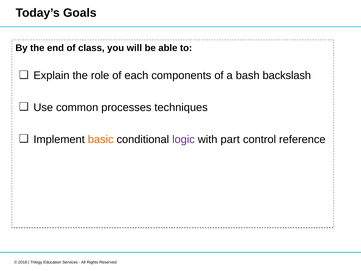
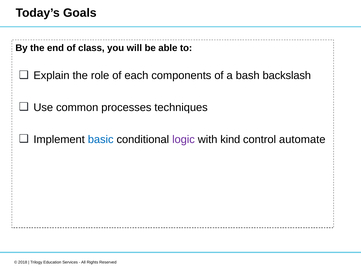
basic colour: orange -> blue (101, 139)
part: part -> kind (230, 139)
reference: reference -> automate (302, 139)
